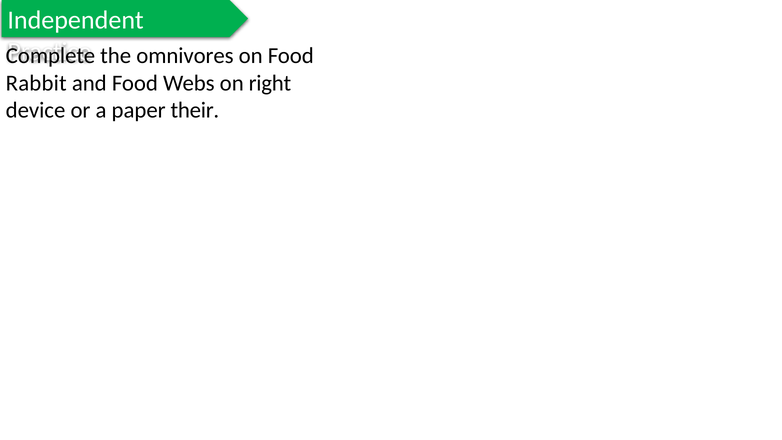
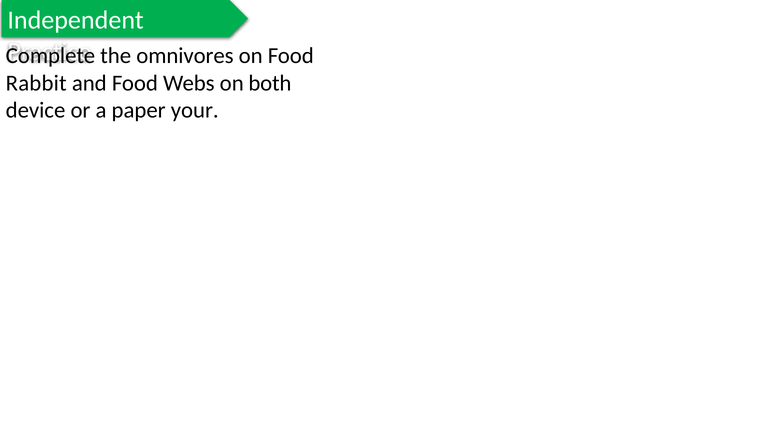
right: right -> both (270, 83)
their: their -> your (195, 110)
